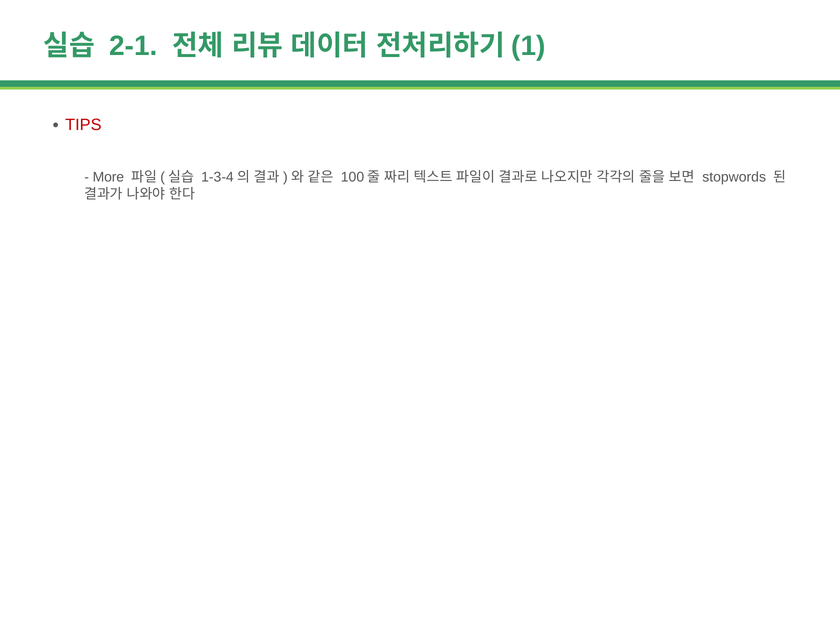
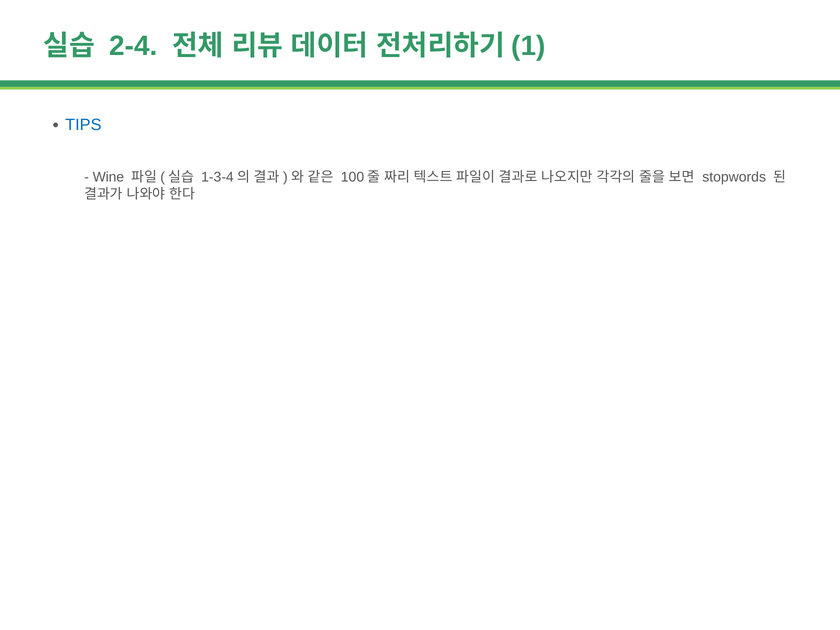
2-1: 2-1 -> 2-4 (134, 46)
TIPS colour: red -> blue (83, 125)
More: More -> Wine (108, 177)
